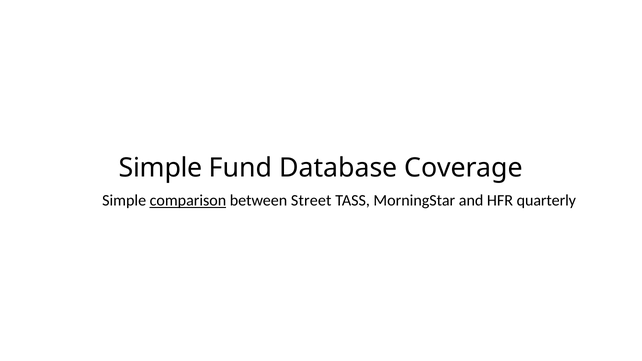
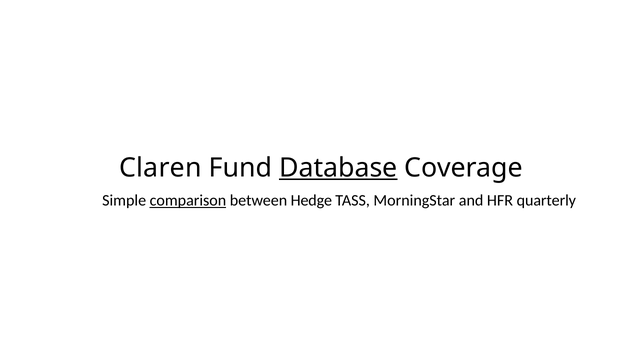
Simple: Simple -> Claren (160, 168)
Database underline: none -> present (338, 168)
Street: Street -> Hedge (311, 201)
